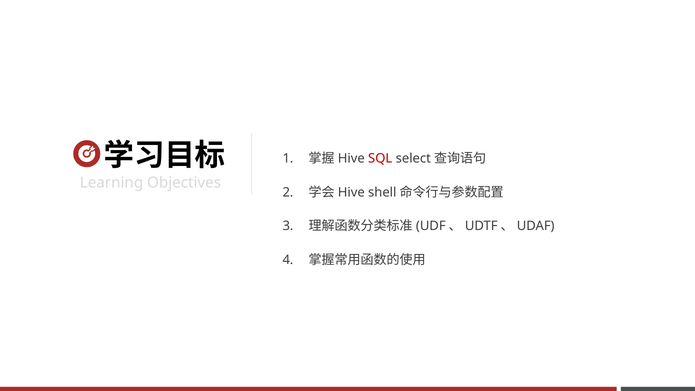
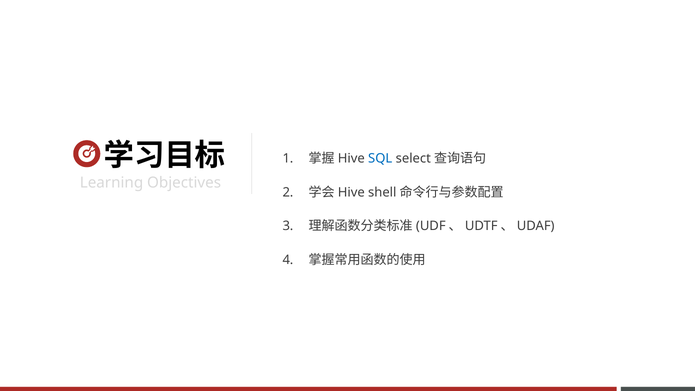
SQL colour: red -> blue (380, 158)
